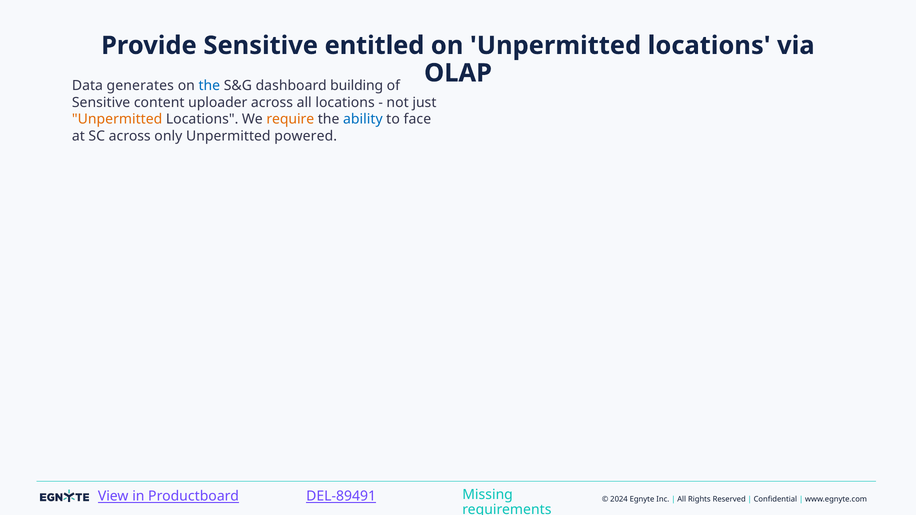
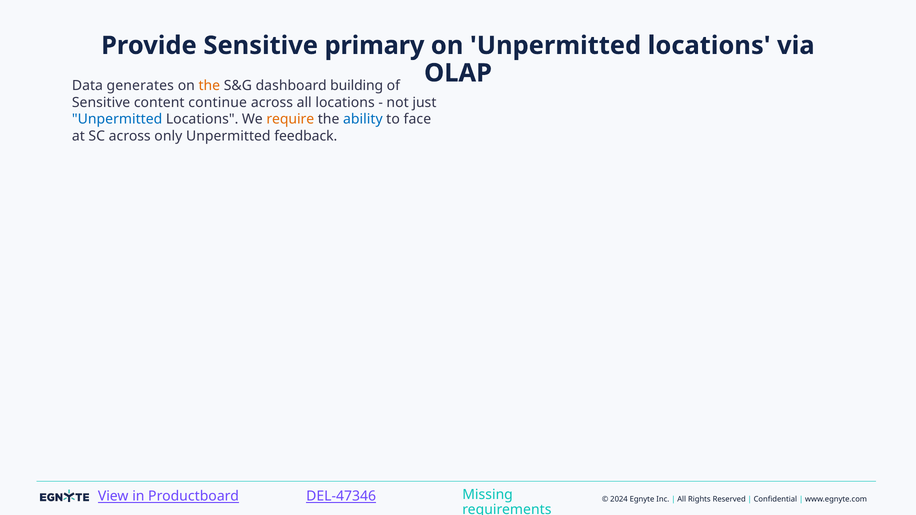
entitled: entitled -> primary (374, 46)
the colour: blue -> orange (209, 86)
uploader: uploader -> continue (218, 103)
Unpermitted colour: orange -> blue (117, 119)
powered: powered -> feedback (306, 136)
DEL-89491: DEL-89491 -> DEL-47346 (341, 496)
